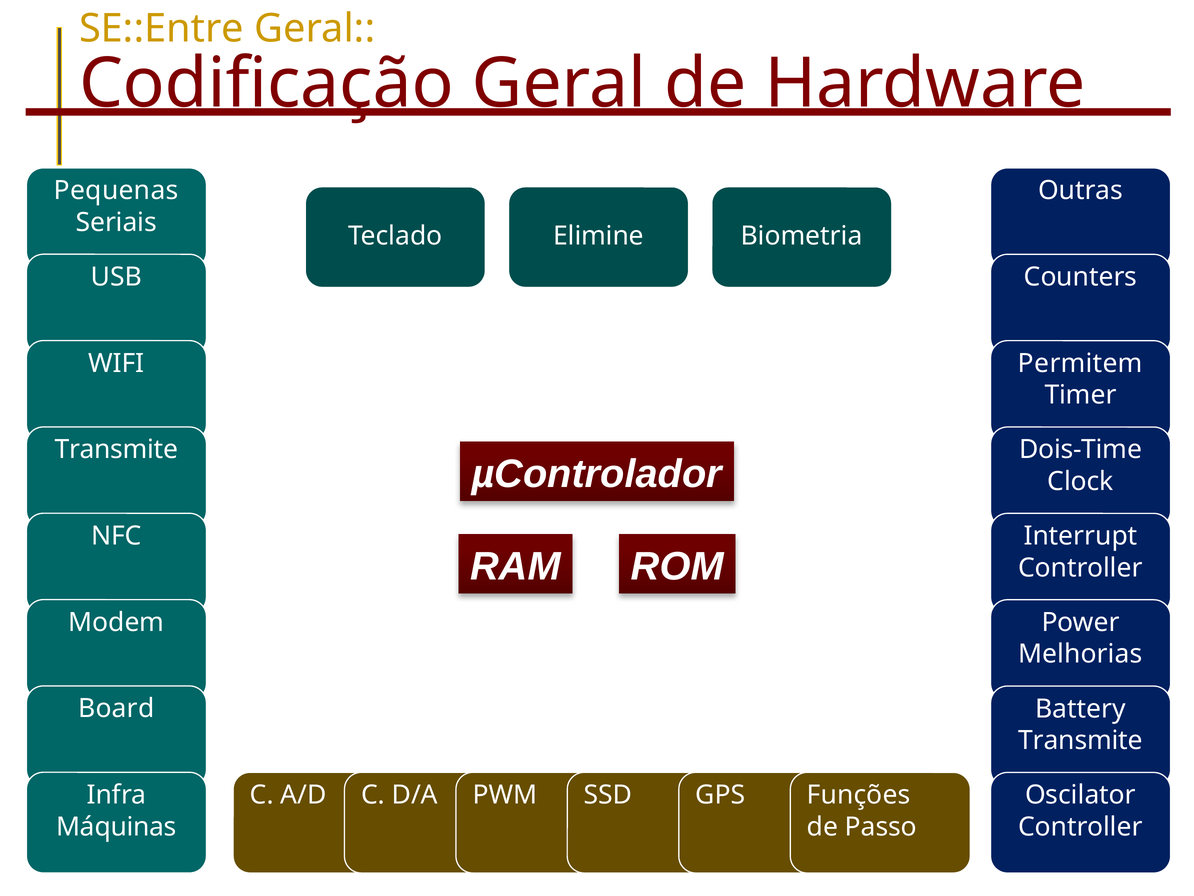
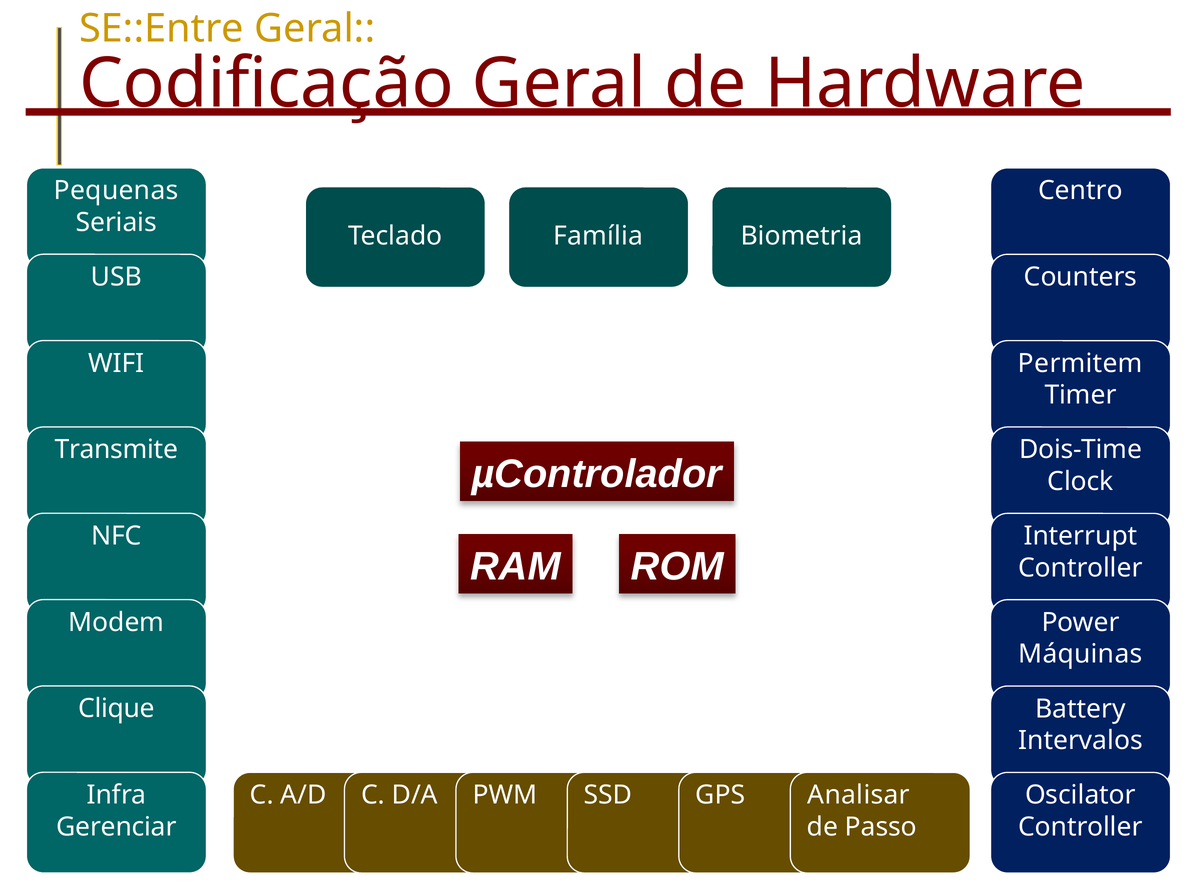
Outras: Outras -> Centro (1080, 191)
Elimine: Elimine -> Família (598, 236)
Melhorias: Melhorias -> Máquinas (1080, 654)
Board: Board -> Clique (116, 708)
Transmite: Transmite -> Intervalos (1080, 740)
Funções: Funções -> Analisar (859, 795)
Máquinas: Máquinas -> Gerenciar (116, 826)
